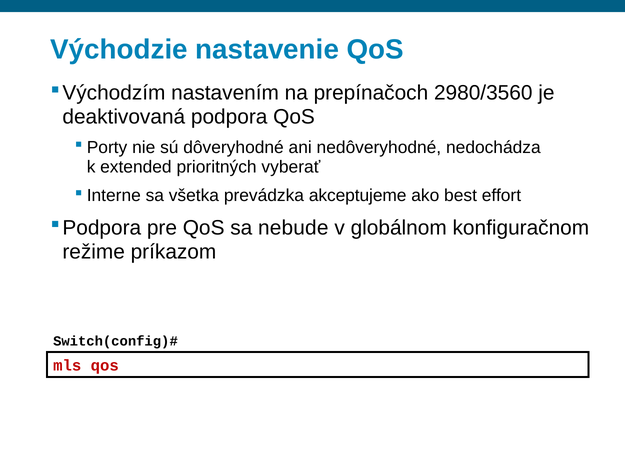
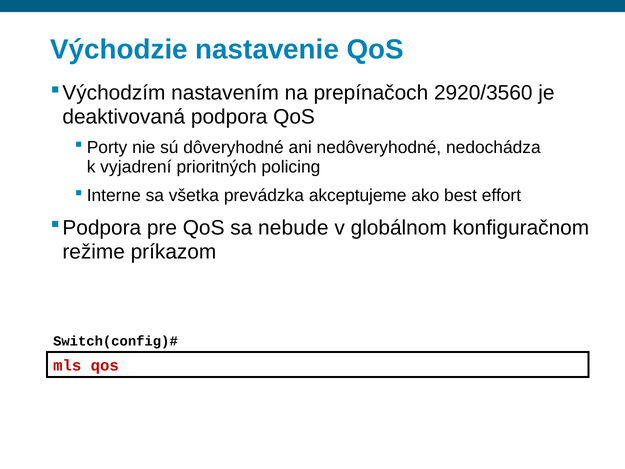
2980/3560: 2980/3560 -> 2920/3560 (483, 93)
extended: extended -> vyjadrení (136, 167)
vyberať: vyberať -> policing (291, 167)
